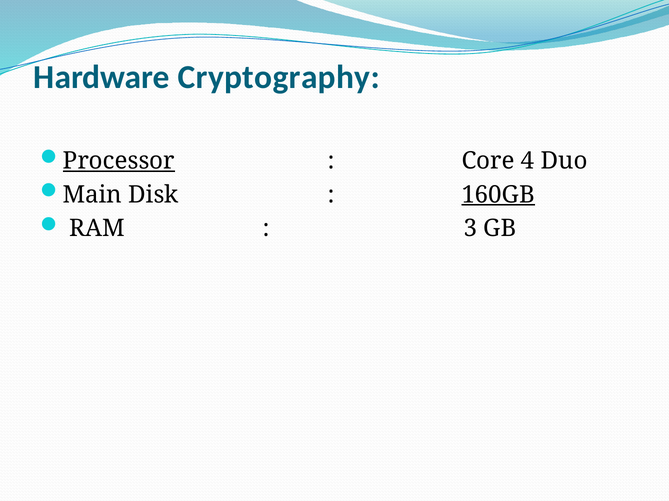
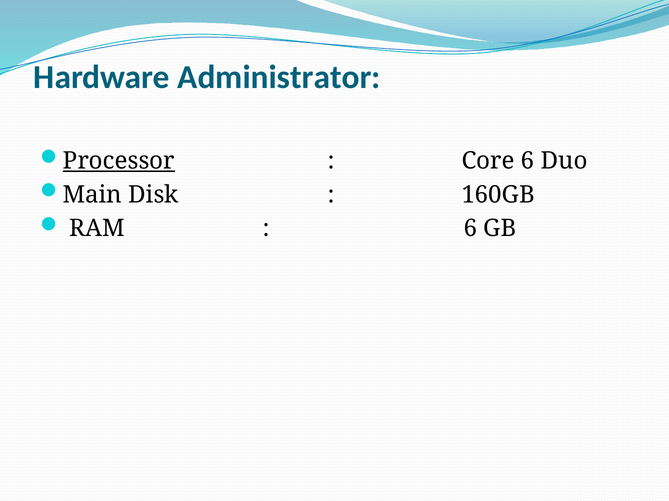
Cryptography: Cryptography -> Administrator (279, 77)
Core 4: 4 -> 6 (528, 161)
160GB underline: present -> none (498, 195)
3: 3 -> 6 (470, 229)
